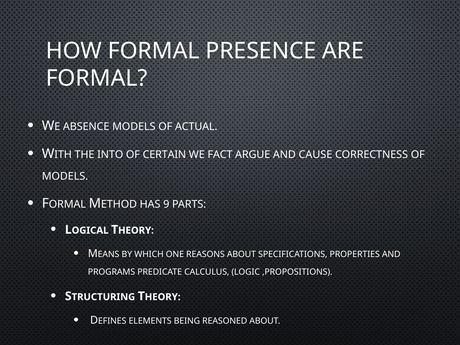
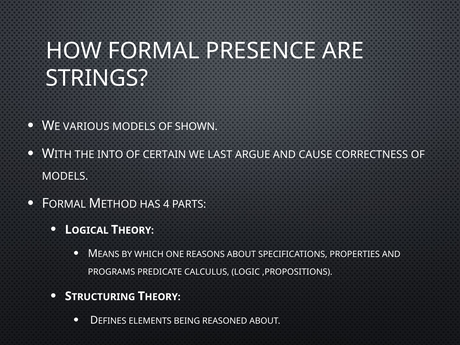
FORMAL: FORMAL -> STRINGS (97, 78)
ABSENCE: ABSENCE -> VARIOUS (86, 127)
ACTUAL: ACTUAL -> SHOWN (196, 127)
FACT: FACT -> LAST (220, 155)
9: 9 -> 4 (166, 204)
